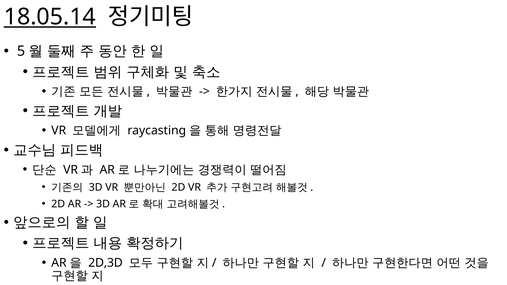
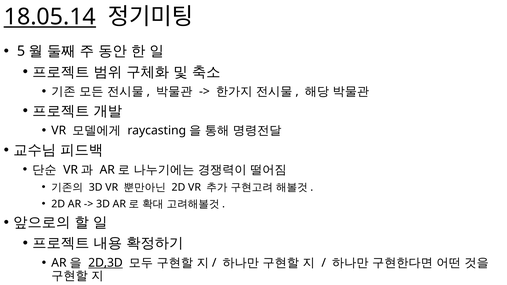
2D,3D underline: none -> present (105, 263)
